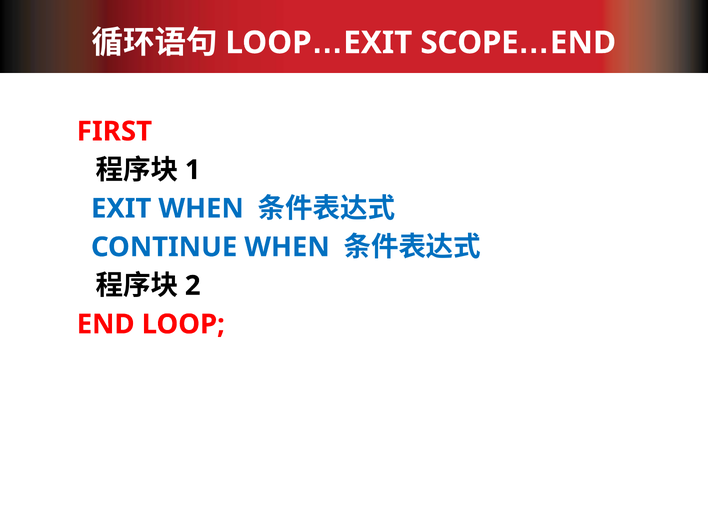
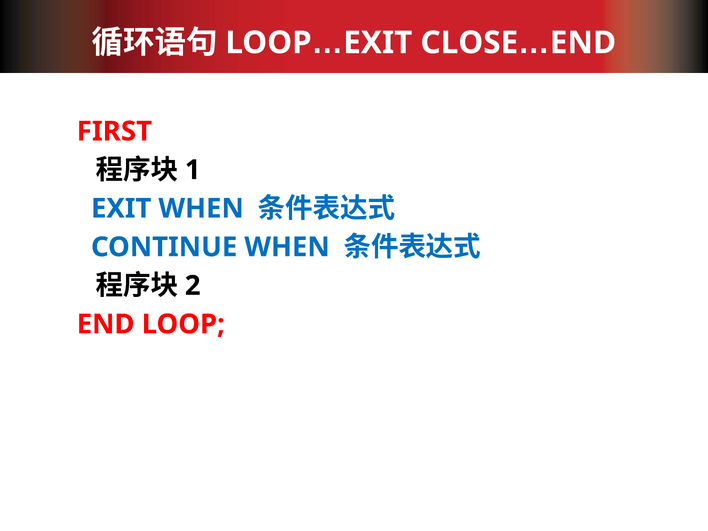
SCOPE: SCOPE -> CLOSE (469, 43)
